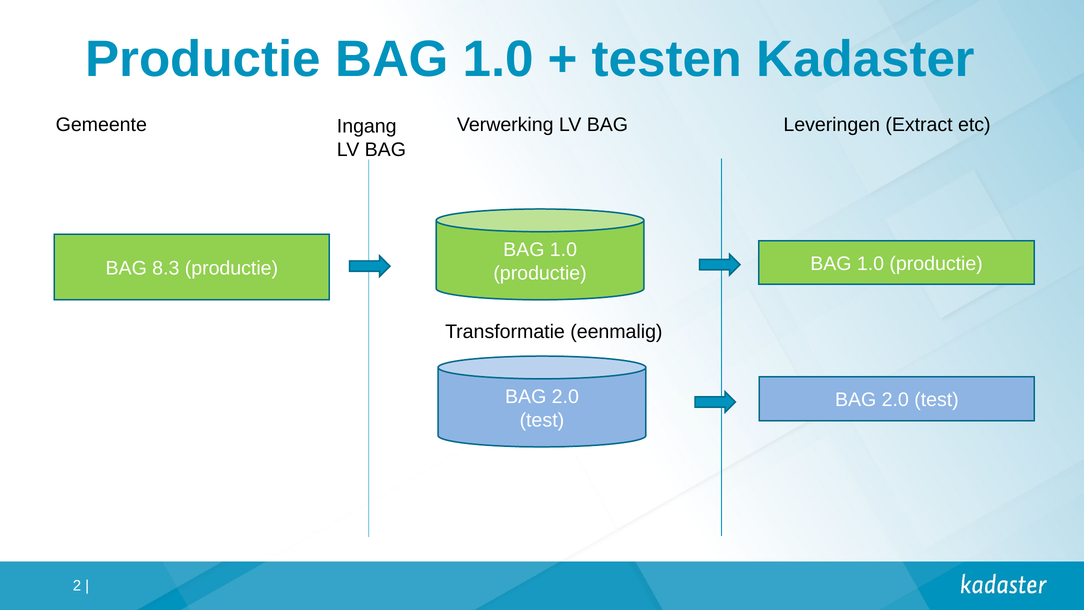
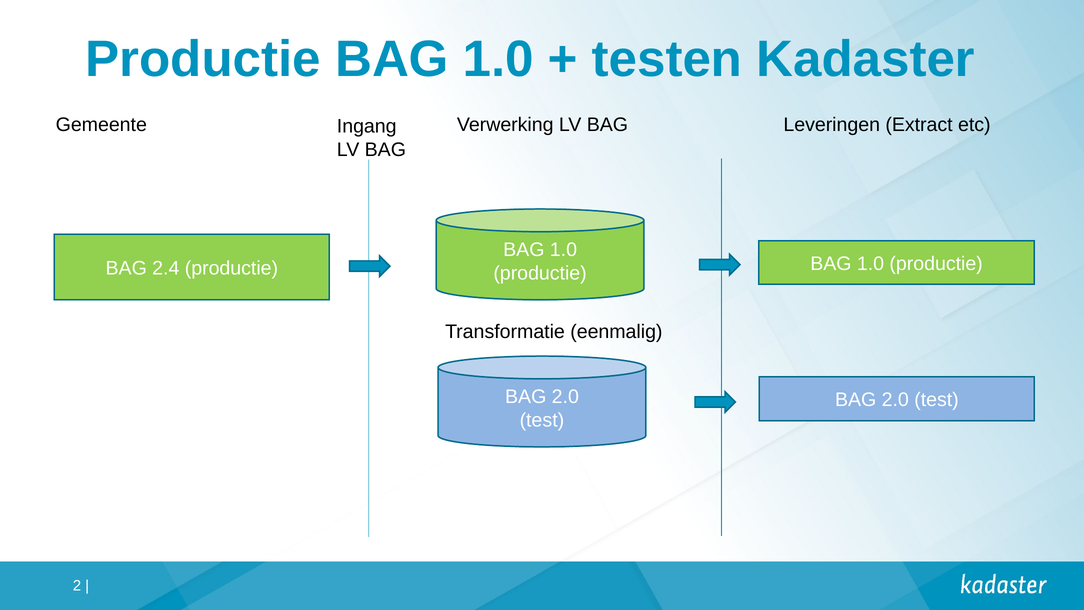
8.3: 8.3 -> 2.4 (166, 268)
